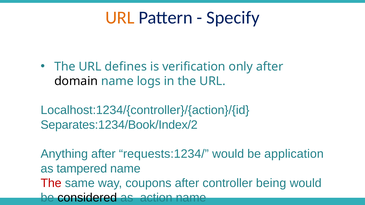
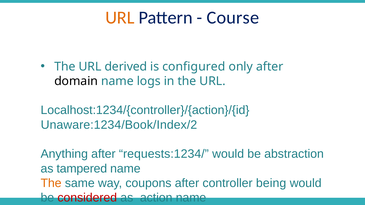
Specify: Specify -> Course (233, 18)
defines: defines -> derived (126, 67)
verification: verification -> configured (194, 67)
Separates:1234/Book/Index/2: Separates:1234/Book/Index/2 -> Unaware:1234/Book/Index/2 (119, 125)
application: application -> abstraction (294, 154)
The colour: red -> orange (51, 183)
considered colour: black -> red (87, 198)
